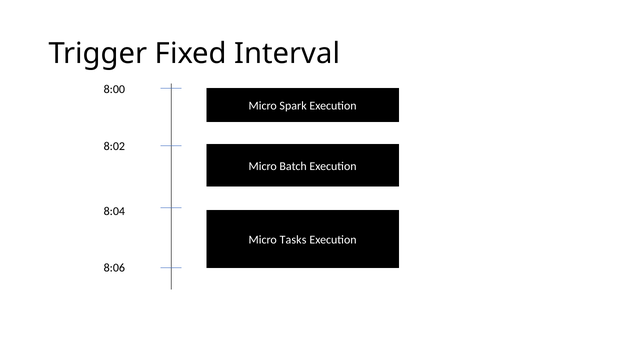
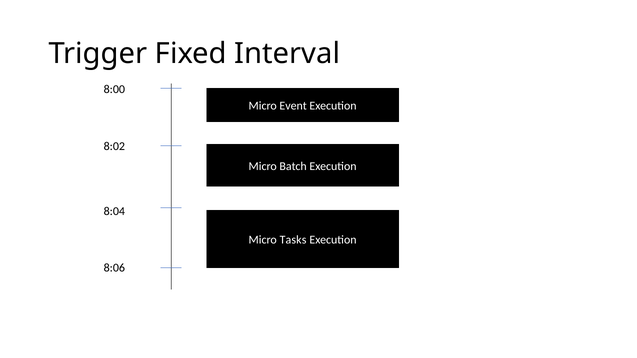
Spark: Spark -> Event (293, 106)
